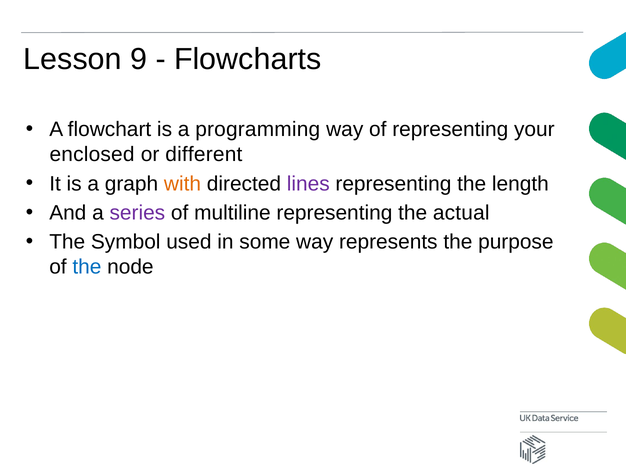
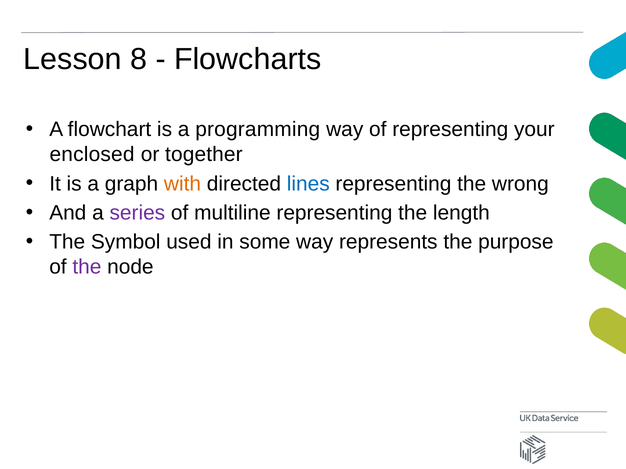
9: 9 -> 8 (139, 59)
different: different -> together (204, 155)
lines colour: purple -> blue (308, 184)
length: length -> wrong (520, 184)
actual: actual -> length (461, 213)
the colour: blue -> purple (87, 267)
